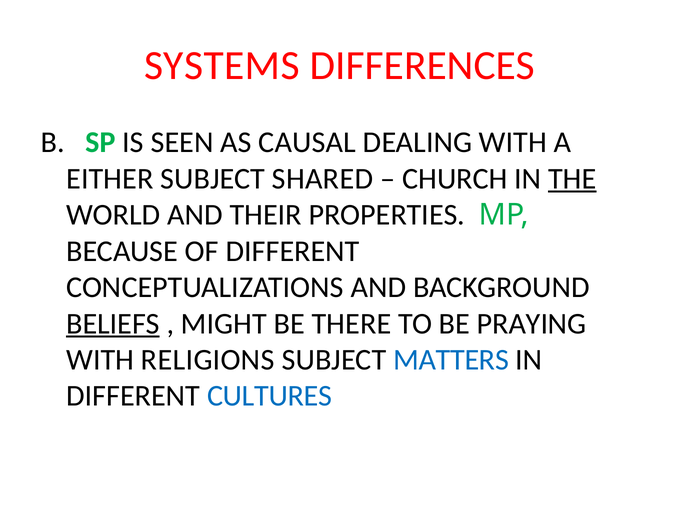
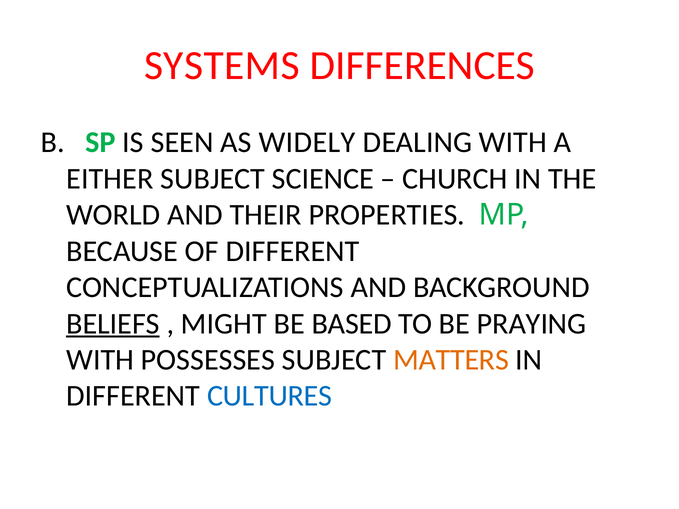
CAUSAL: CAUSAL -> WIDELY (307, 142)
SHARED: SHARED -> SCIENCE (323, 179)
THE underline: present -> none (572, 179)
THERE: THERE -> BASED (352, 324)
RELIGIONS: RELIGIONS -> POSSESSES (208, 360)
MATTERS colour: blue -> orange (451, 360)
